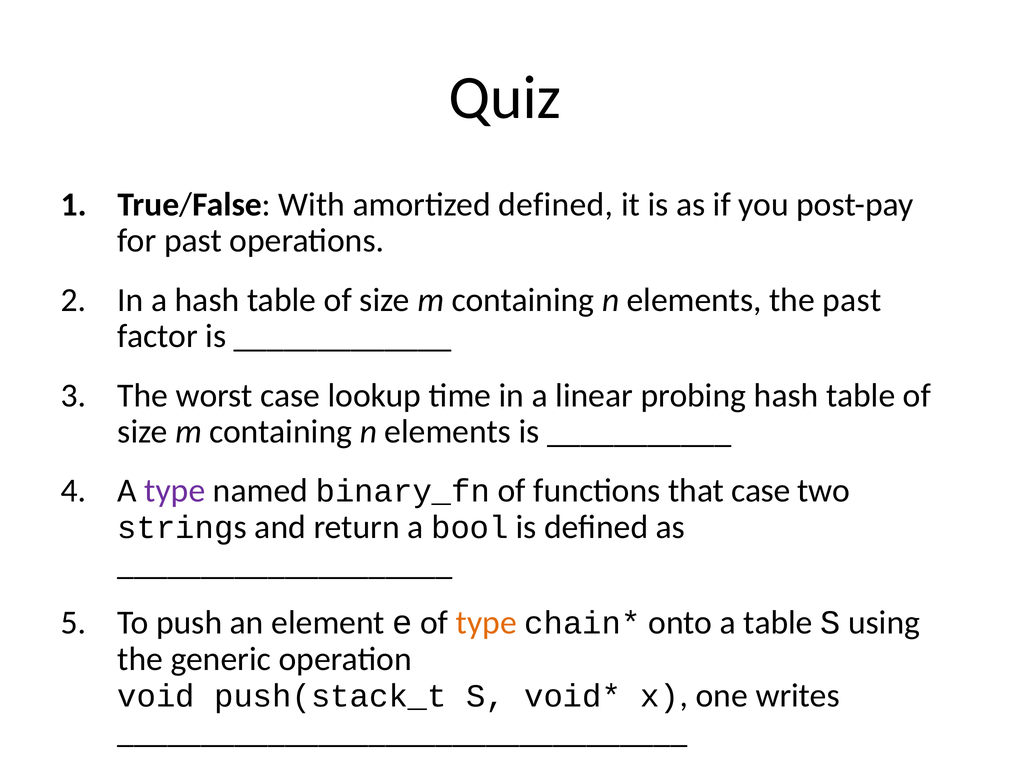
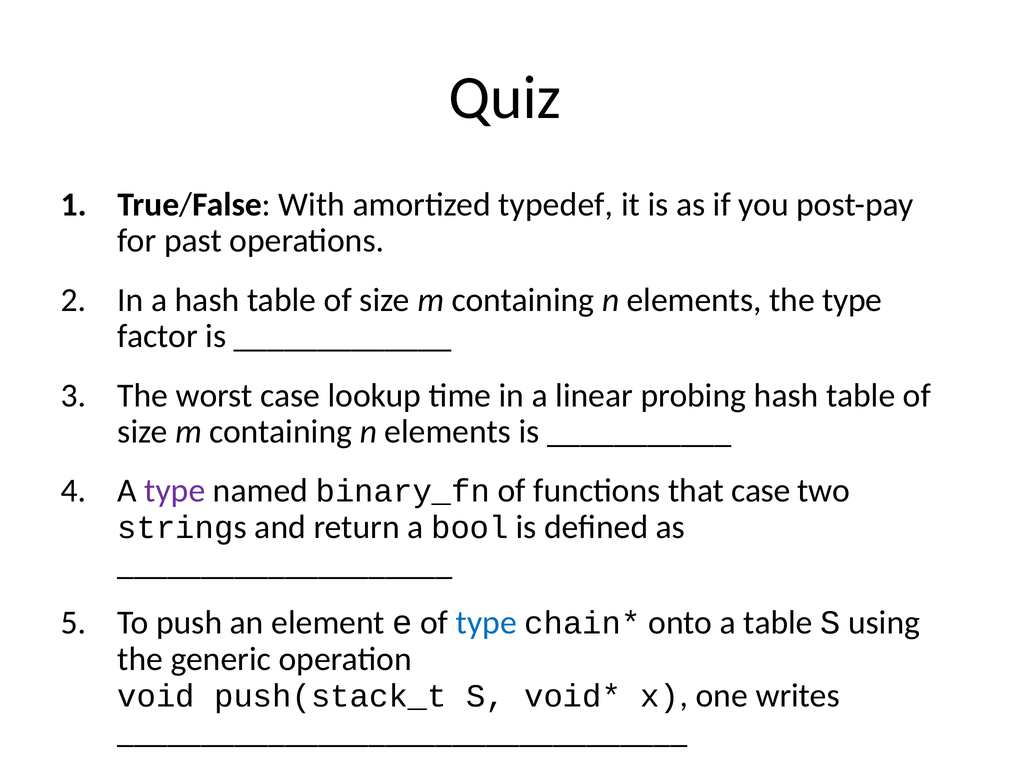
amortized defined: defined -> typedef (556, 204)
the past: past -> type (852, 300)
type colour: orange -> blue (486, 622)
